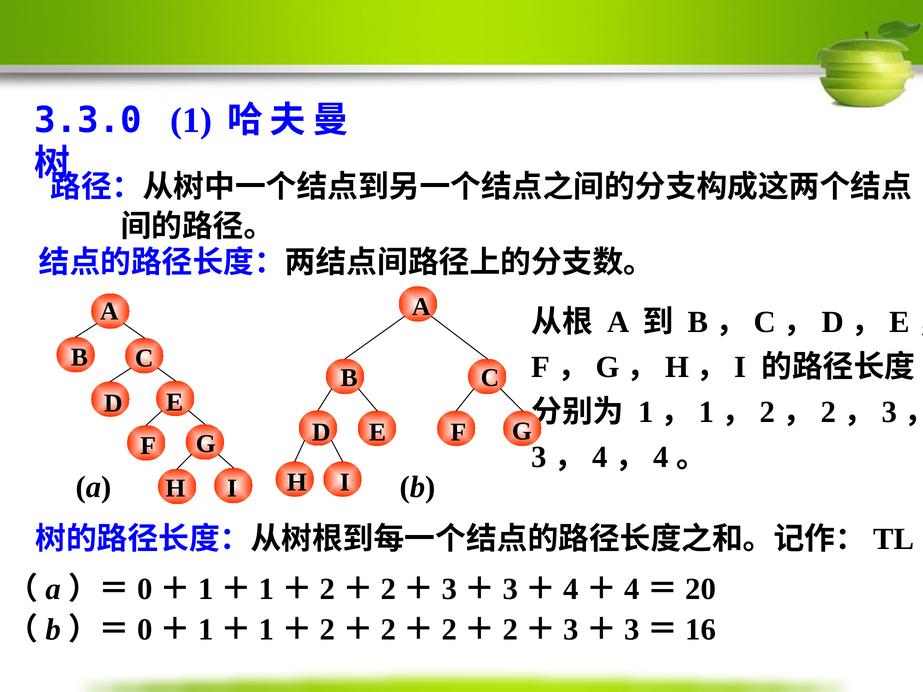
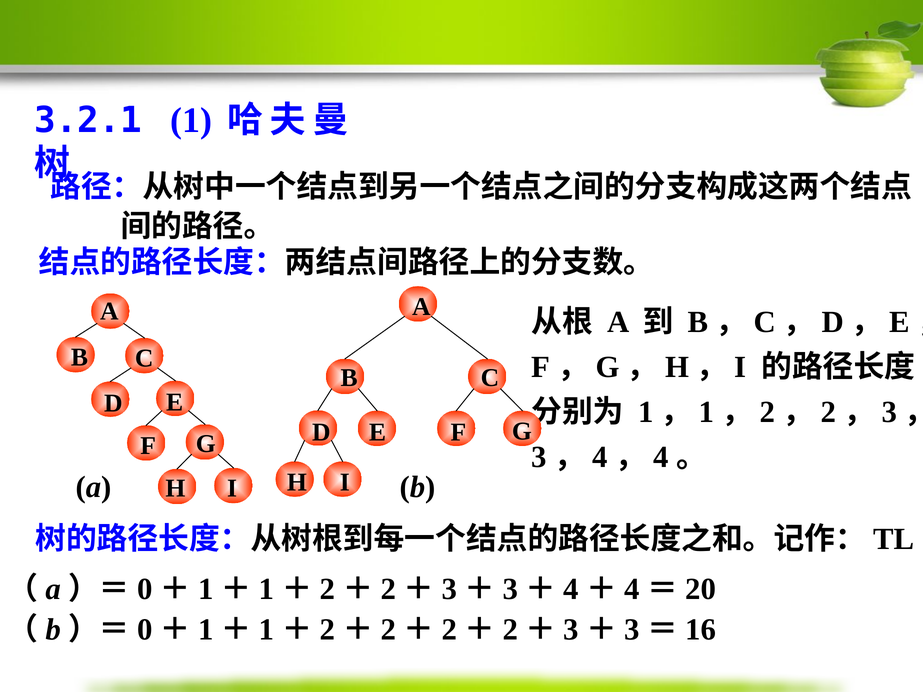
3.3.0: 3.3.0 -> 3.2.1 (88, 120)
